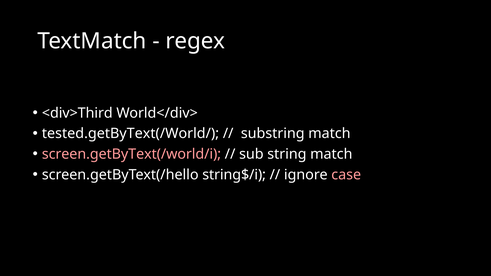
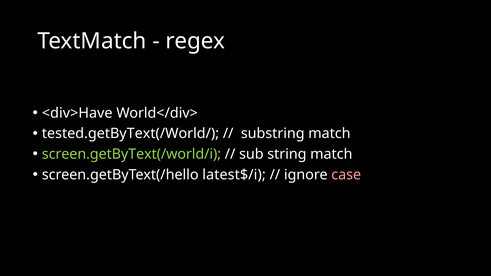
<div>Third: <div>Third -> <div>Have (77, 113)
screen.getByText(/world/i colour: pink -> light green (132, 154)
string$/i: string$/i -> latest$/i (234, 175)
